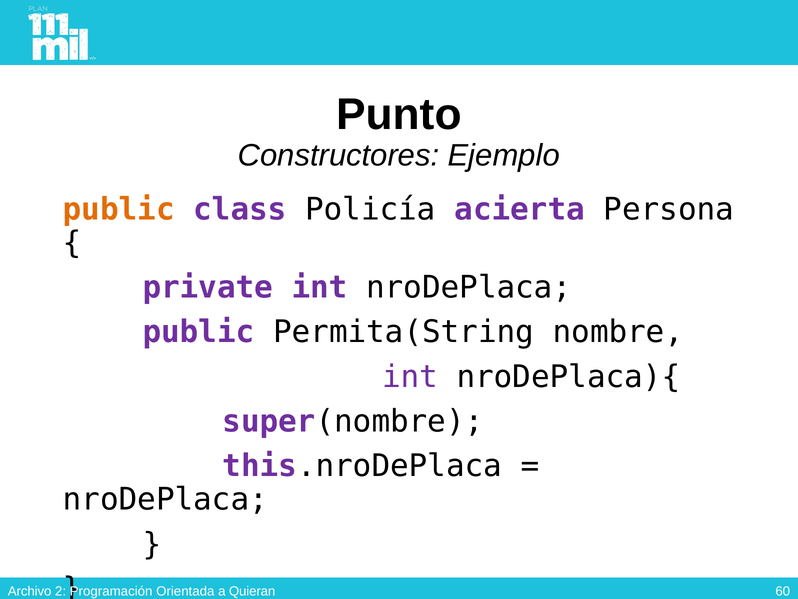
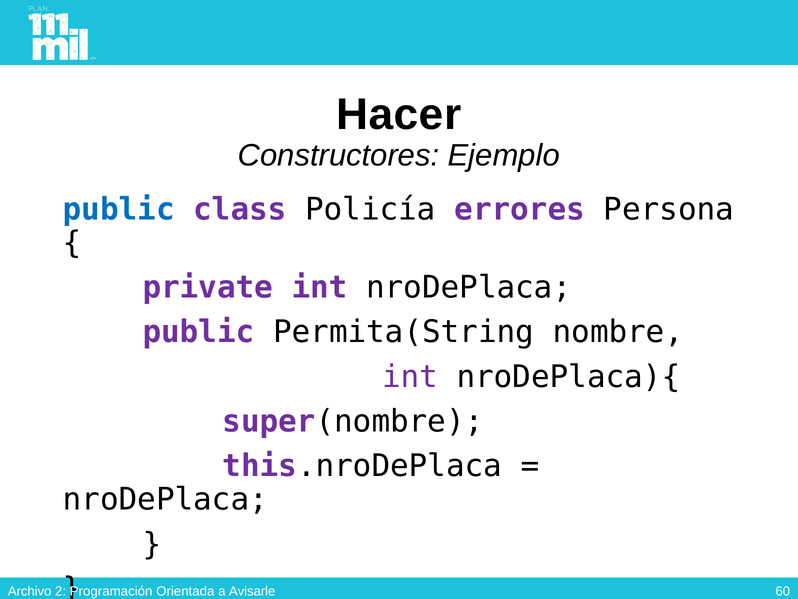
Punto: Punto -> Hacer (399, 115)
public colour: orange -> blue (119, 209)
acierta: acierta -> errores (520, 209)
Quieran: Quieran -> Avisarle (252, 591)
